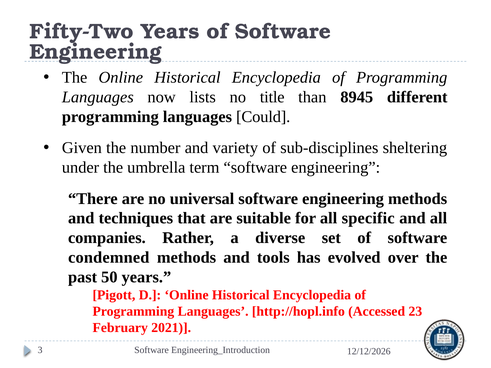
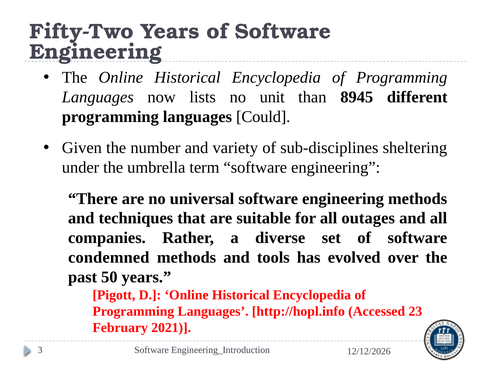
title: title -> unit (272, 97)
specific: specific -> outages (368, 218)
